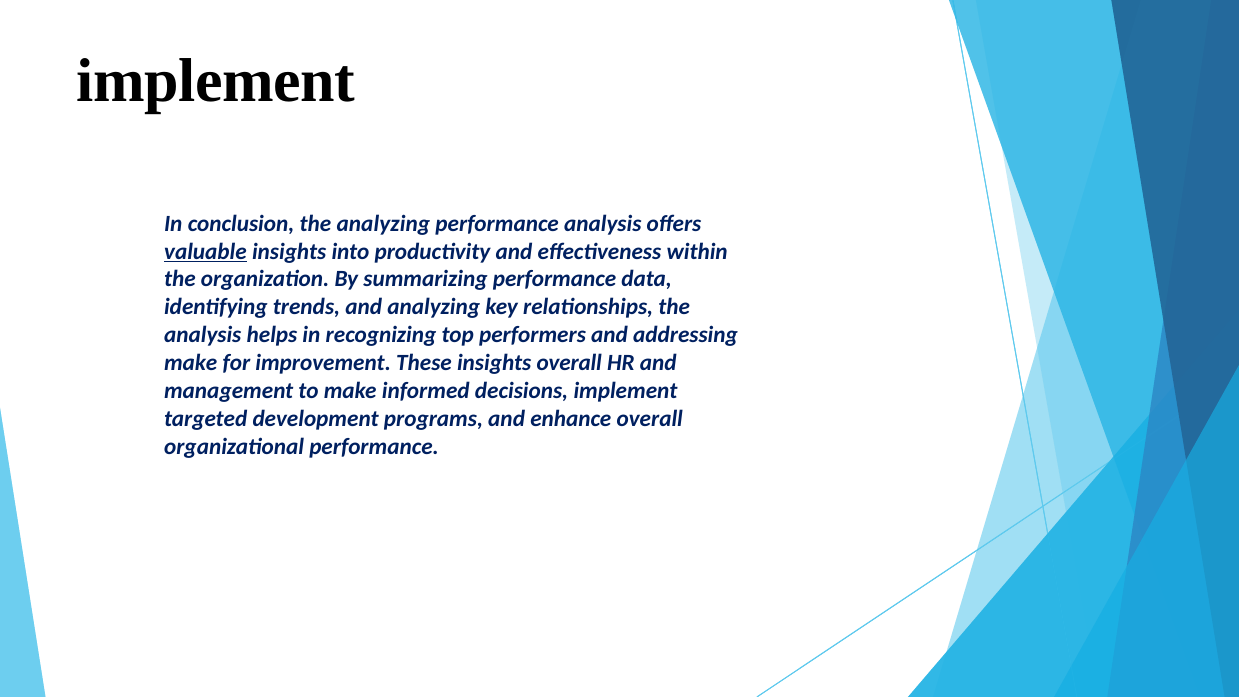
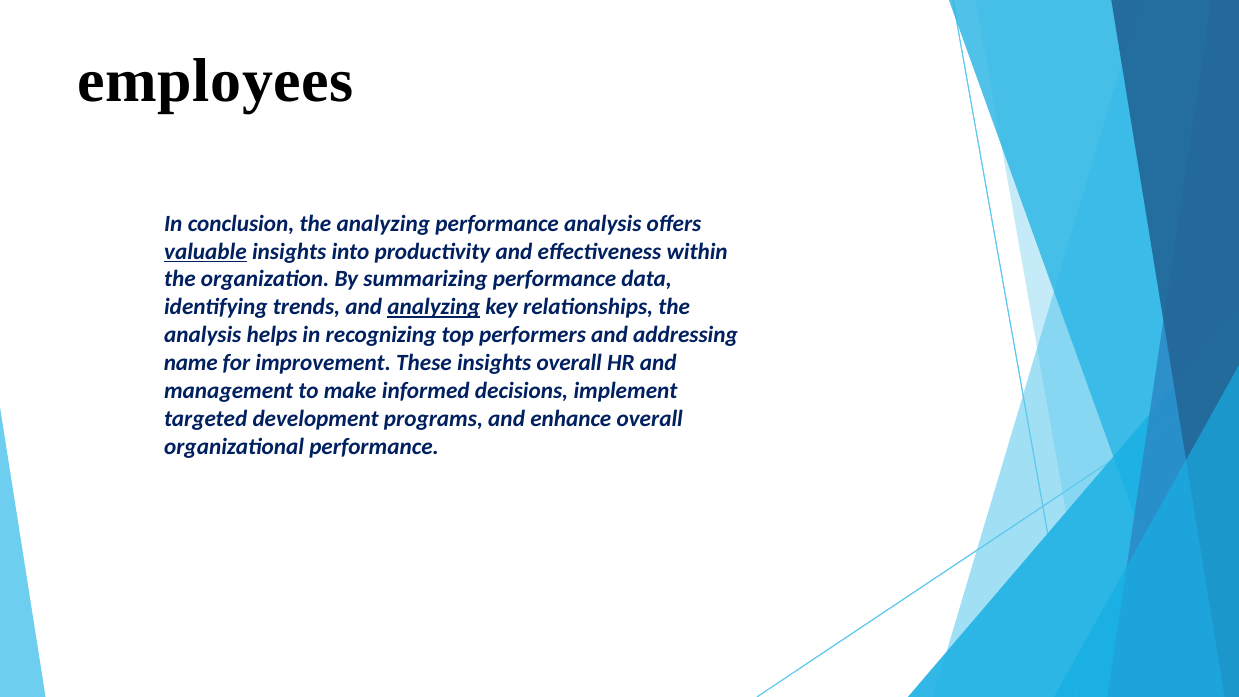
implement: implement -> employees (216, 81)
analyzing underline: none -> present (434, 307)
make: make -> name (191, 363)
